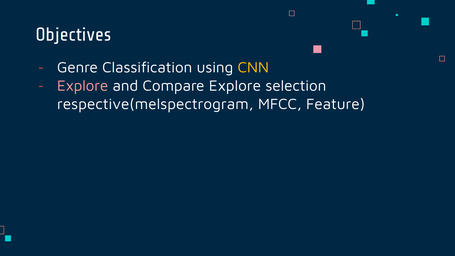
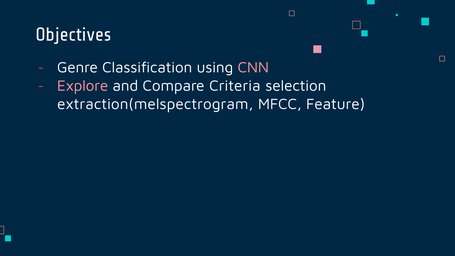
CNN colour: yellow -> pink (253, 68)
Compare Explore: Explore -> Criteria (235, 86)
respective(melspectrogram: respective(melspectrogram -> extraction(melspectrogram (155, 104)
